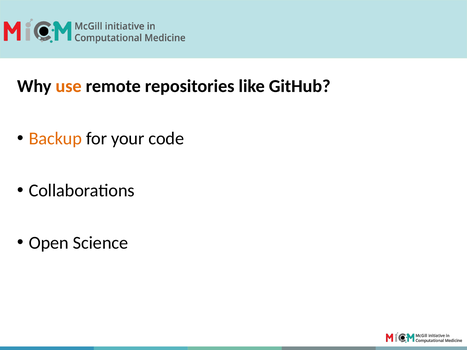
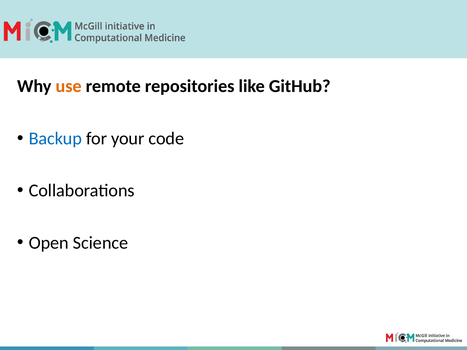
Backup colour: orange -> blue (55, 138)
